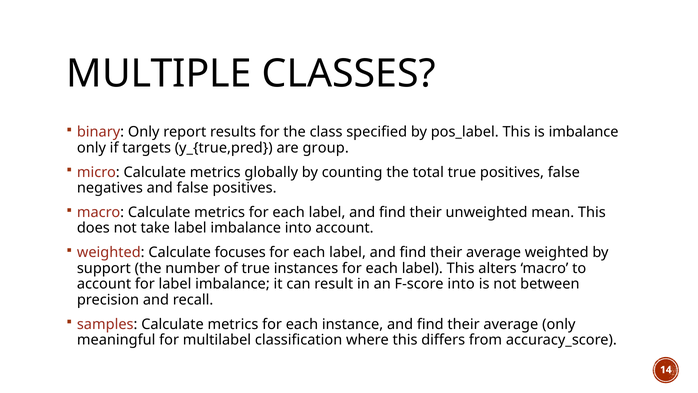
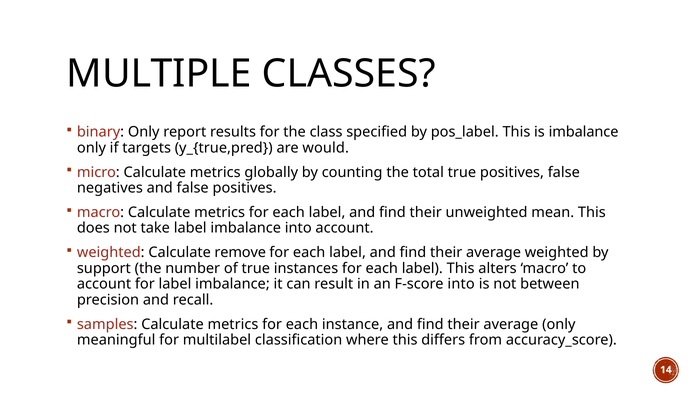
group: group -> would (326, 148)
focuses: focuses -> remove (240, 252)
